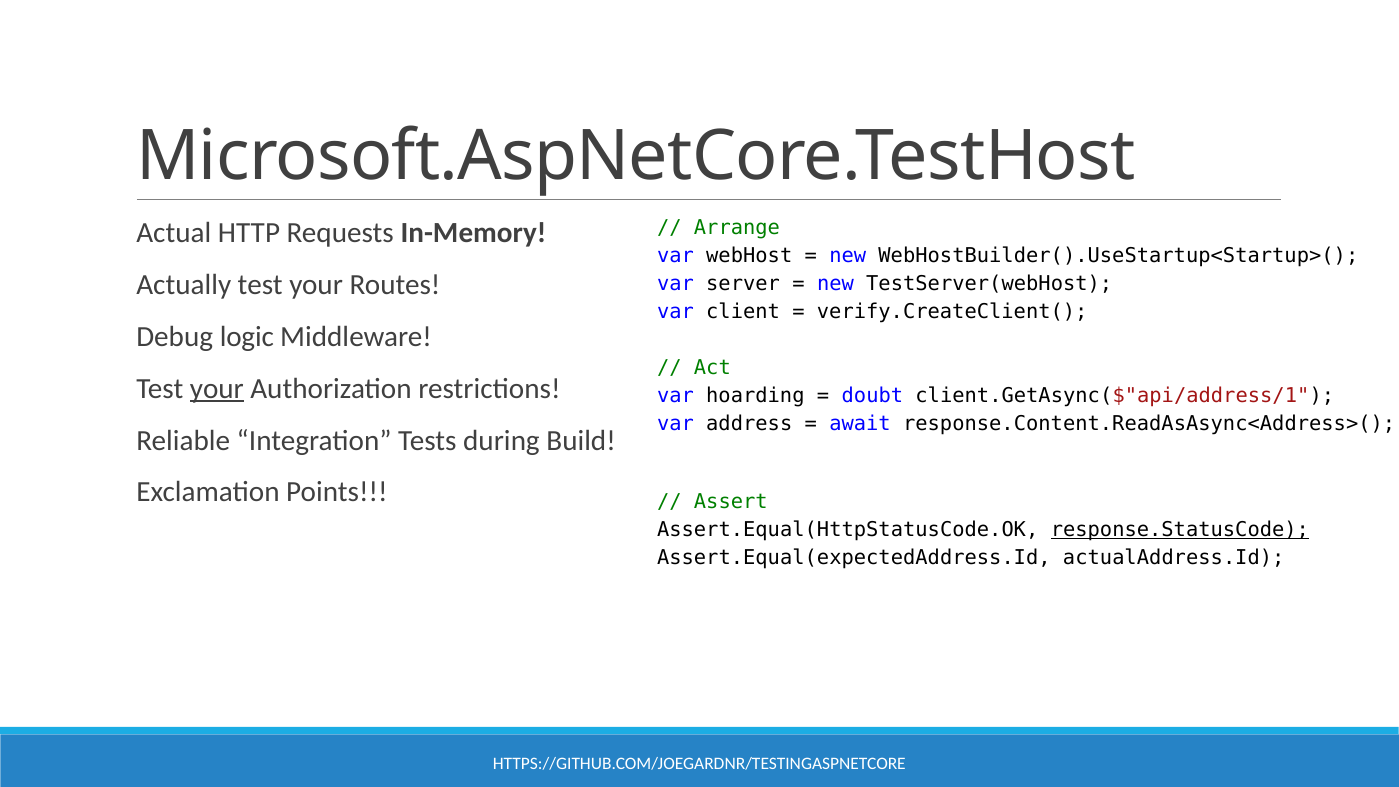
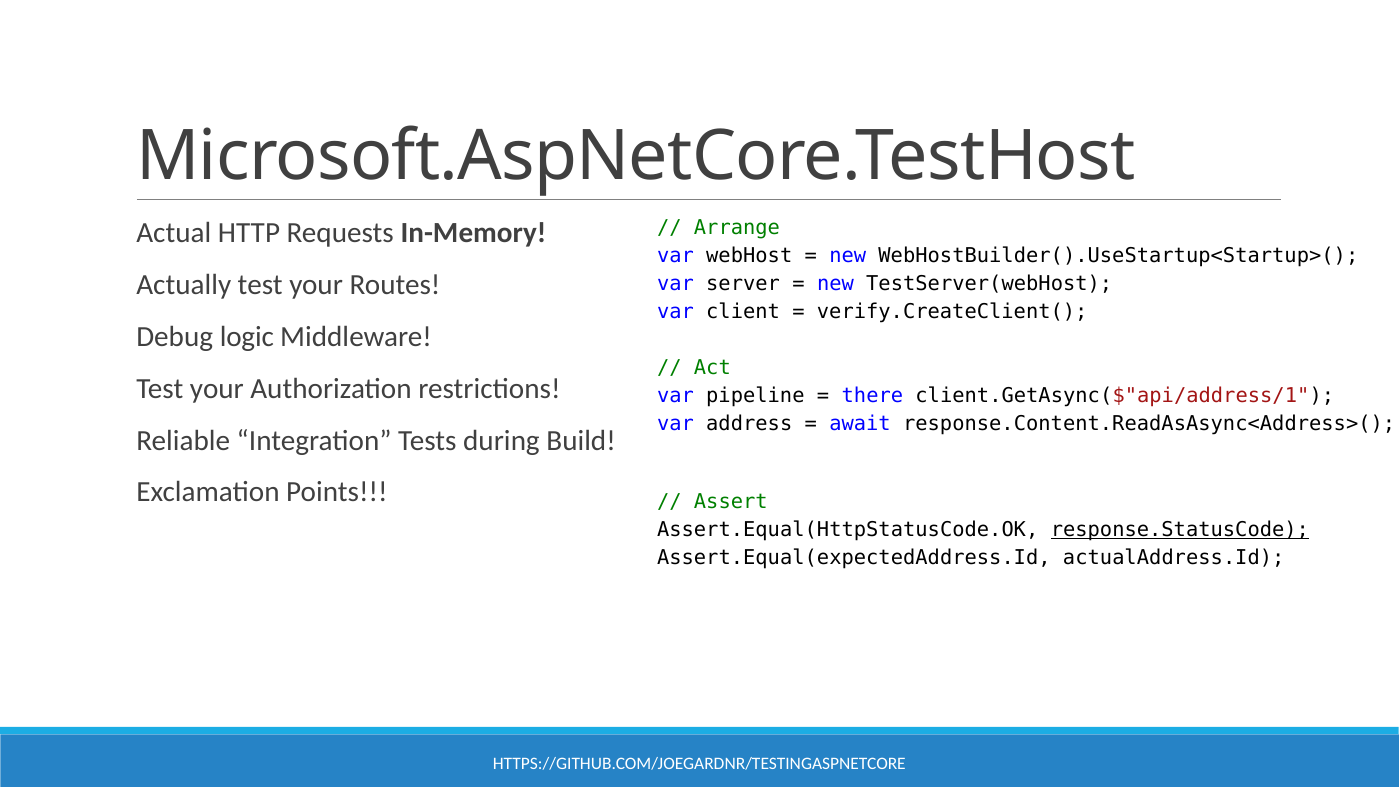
your underline: present -> none (217, 388)
hoarding: hoarding -> pipeline (755, 396)
doubt: doubt -> there (872, 396)
